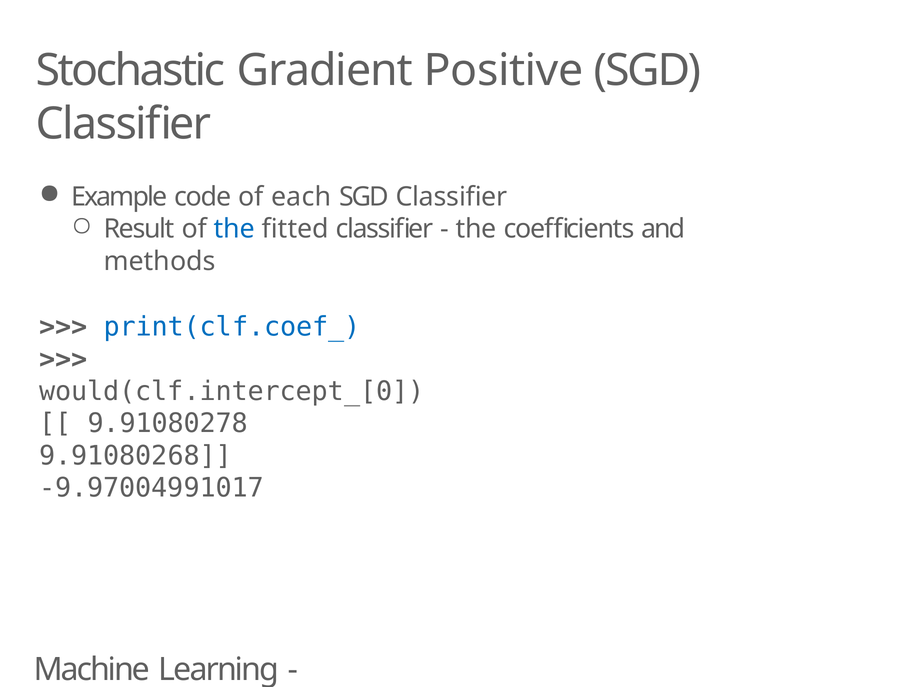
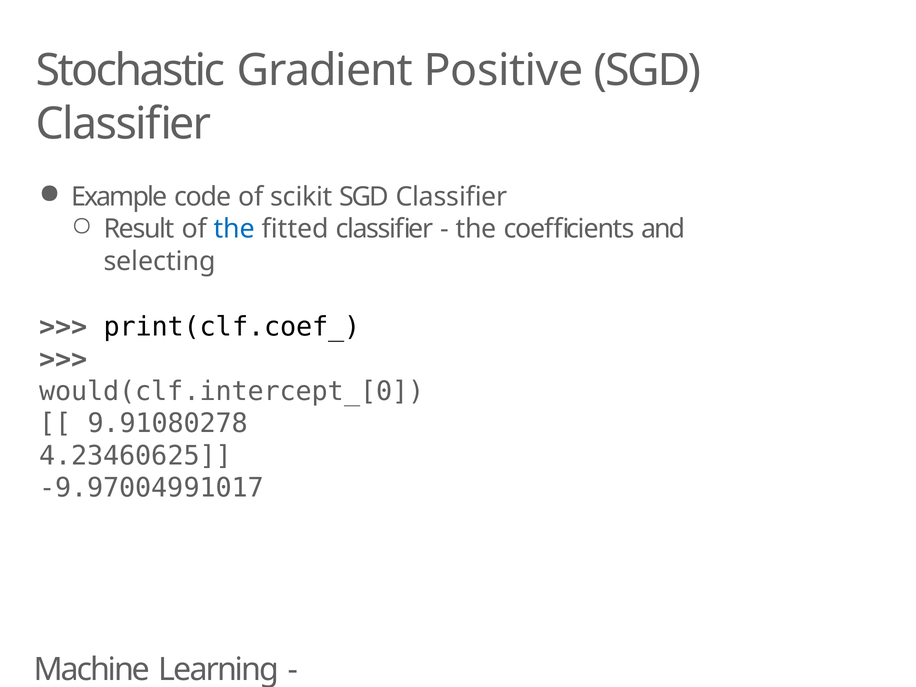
each: each -> scikit (302, 197)
methods: methods -> selecting (160, 261)
print(clf.coef_ colour: blue -> black (232, 327)
9.91080268: 9.91080268 -> 4.23460625 (135, 456)
